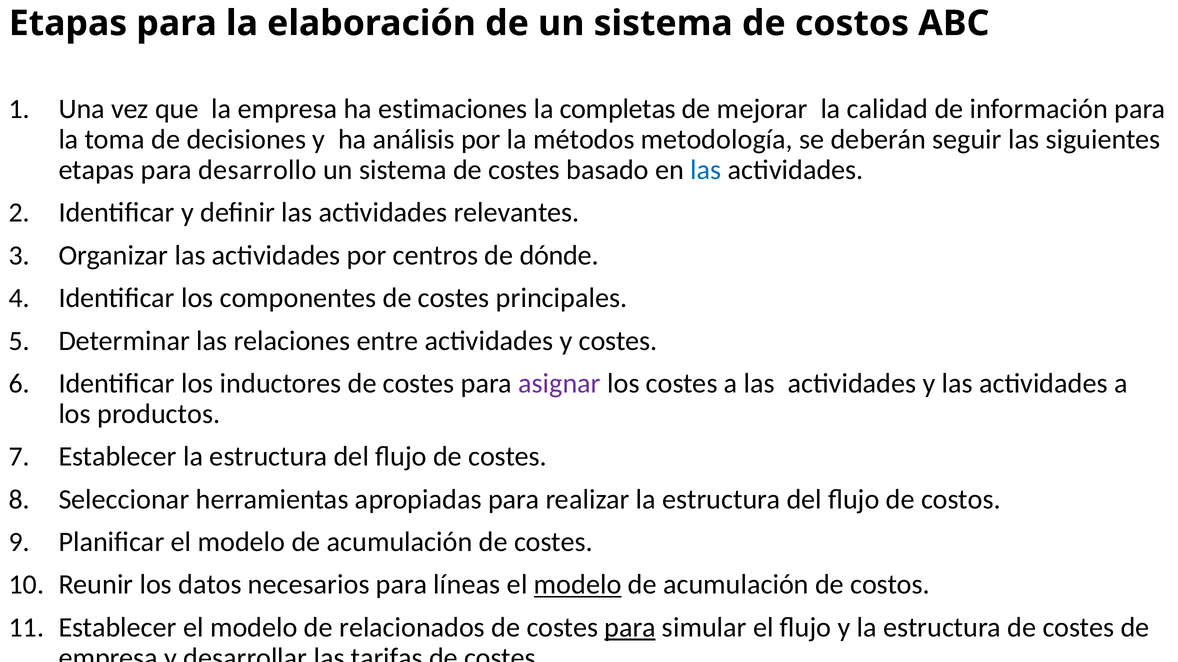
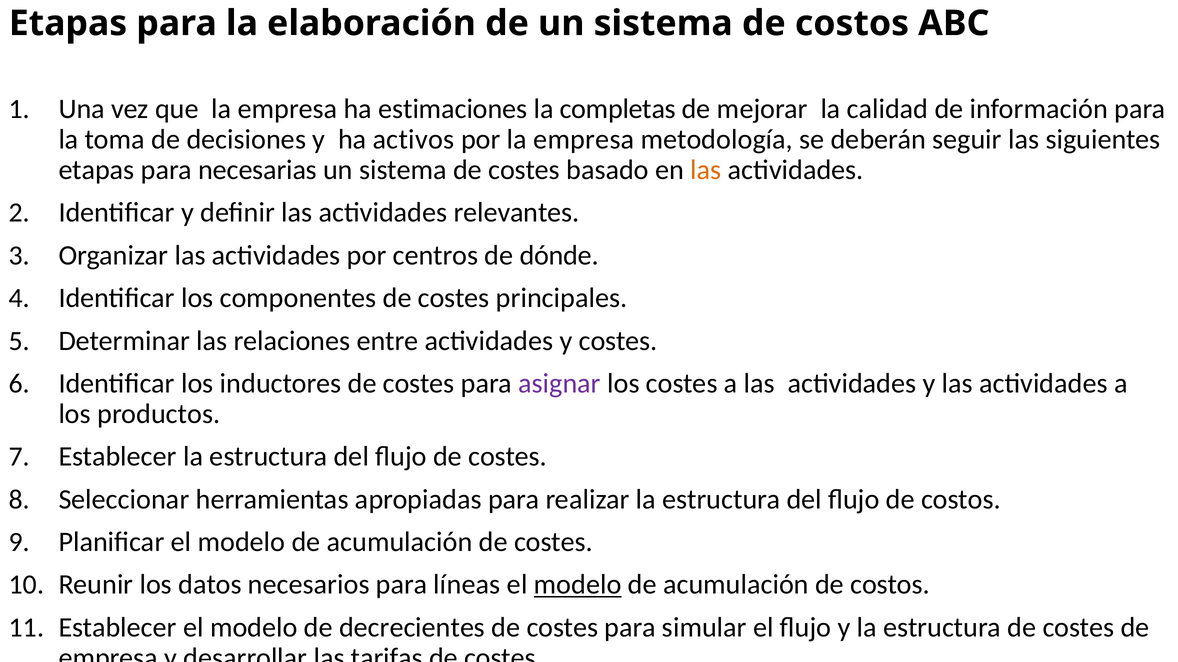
análisis: análisis -> activos (413, 140)
por la métodos: métodos -> empresa (584, 140)
desarrollo: desarrollo -> necesarias (258, 170)
las colour: blue -> orange (706, 170)
relacionados: relacionados -> decrecientes (412, 628)
para underline: present -> none (630, 628)
